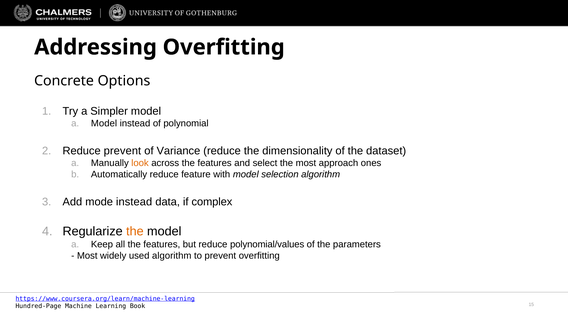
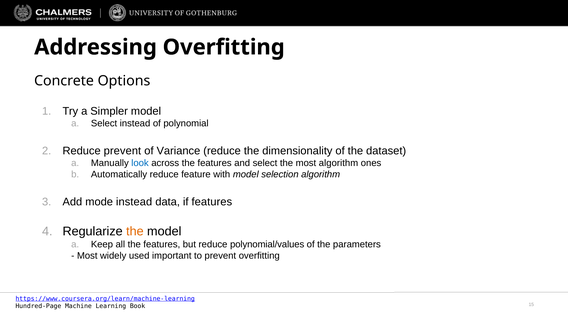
a Model: Model -> Select (104, 124)
look colour: orange -> blue (140, 163)
most approach: approach -> algorithm (338, 163)
if complex: complex -> features (212, 202)
used algorithm: algorithm -> important (172, 256)
